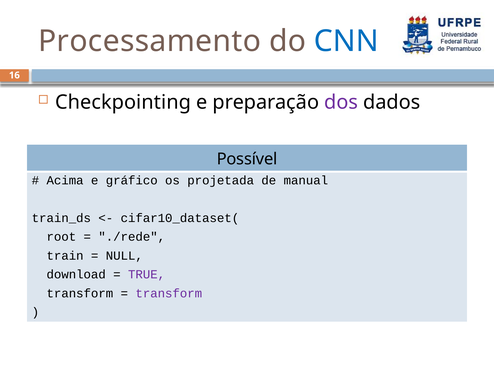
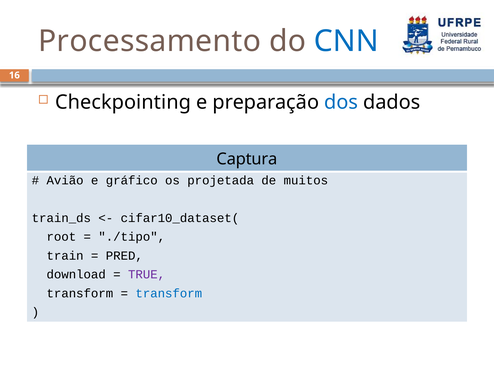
dos colour: purple -> blue (341, 102)
Possível: Possível -> Captura (247, 159)
Acima: Acima -> Avião (65, 180)
manual: manual -> muitos (306, 180)
./rede: ./rede -> ./tipo (132, 237)
NULL: NULL -> PRED (124, 255)
transform colour: purple -> blue (169, 293)
